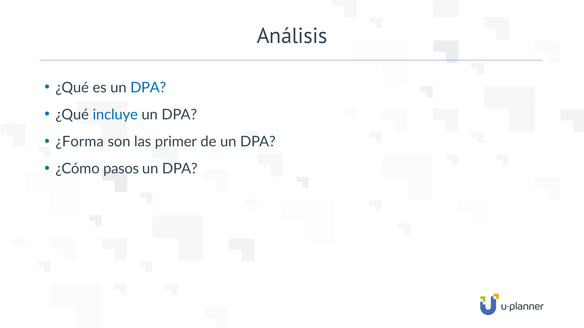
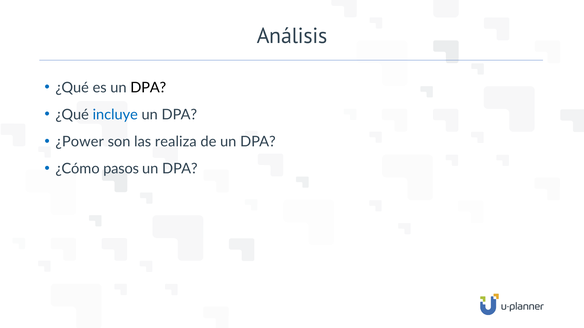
DPA colour: blue -> black (148, 88)
¿Forma: ¿Forma -> ¿Power (80, 142)
primer: primer -> realiza (176, 142)
